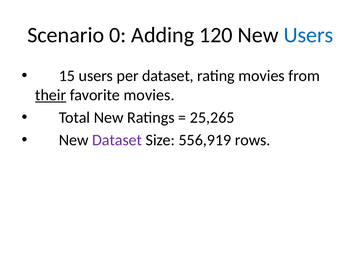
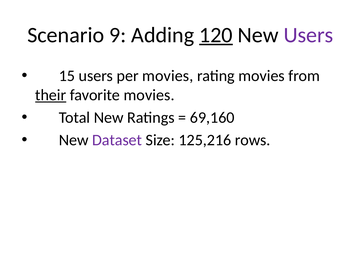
0: 0 -> 9 (118, 35)
120 underline: none -> present (216, 35)
Users colour: blue -> purple (308, 35)
per dataset: dataset -> movies (168, 76)
25,265: 25,265 -> 69,160 (212, 117)
556,919: 556,919 -> 125,216 (205, 140)
